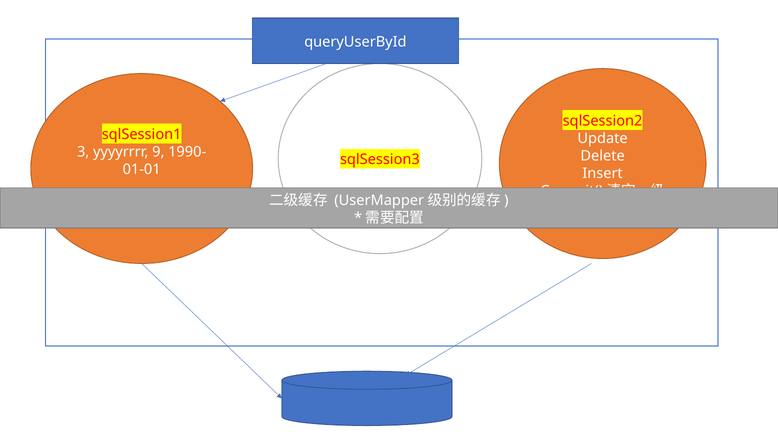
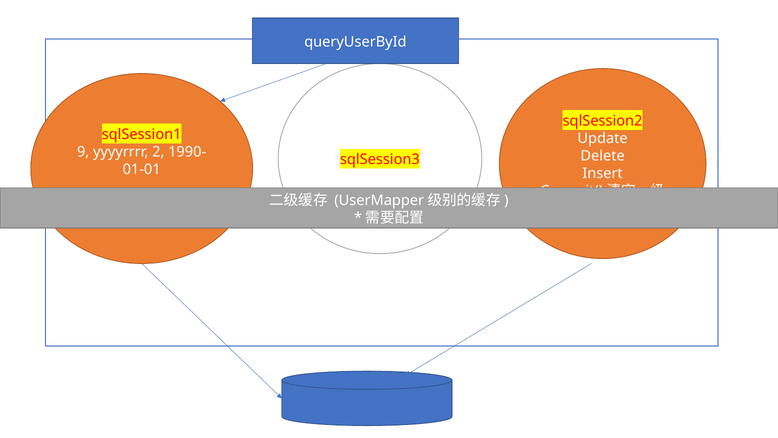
3: 3 -> 9 (83, 152)
9: 9 -> 2 (158, 152)
